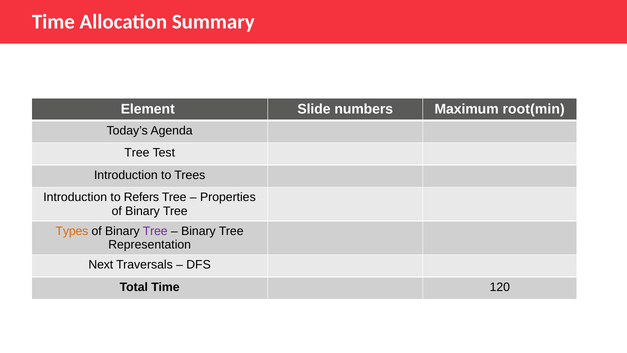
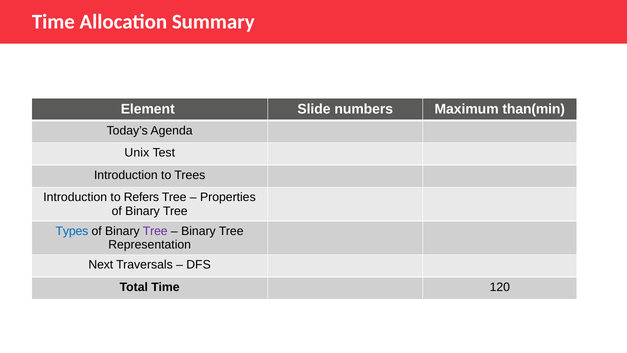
root(min: root(min -> than(min (534, 109)
Tree: Tree -> Unix (137, 153)
Types colour: orange -> blue (72, 231)
